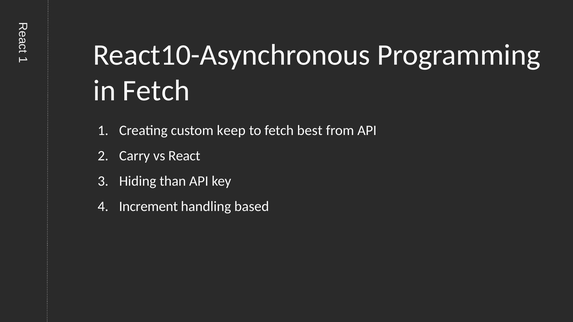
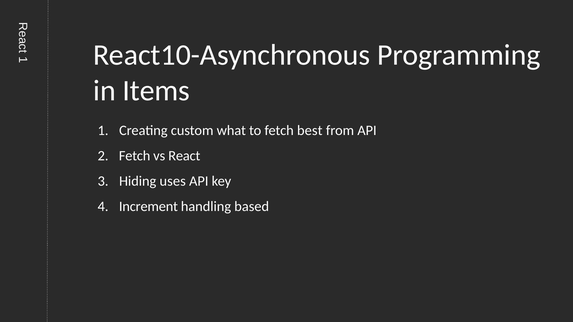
in Fetch: Fetch -> Items (156, 91)
keep: keep -> what (231, 130)
Carry: Carry -> Fetch (135, 156)
than: than -> uses (173, 181)
